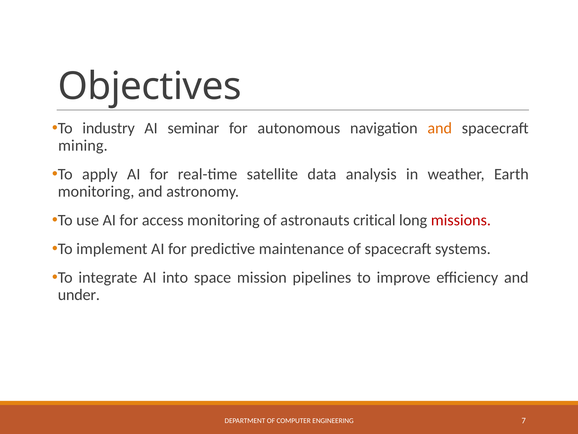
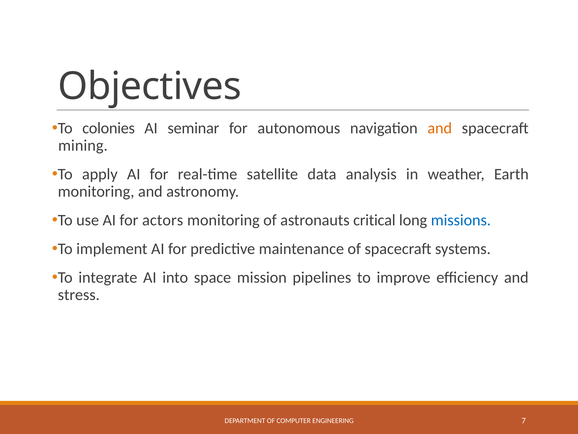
industry: industry -> colonies (109, 128)
access: access -> actors (163, 220)
missions colour: red -> blue (461, 220)
under: under -> stress (79, 294)
